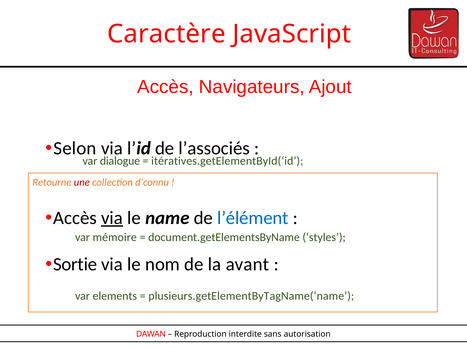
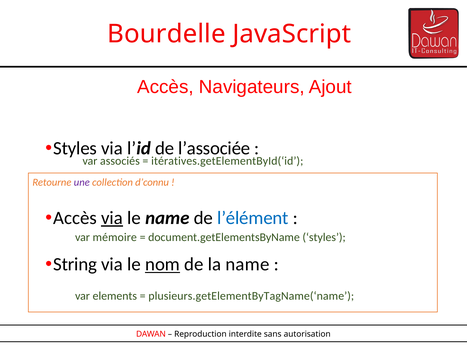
Caractère: Caractère -> Bourdelle (166, 34)
Selon: Selon -> Styles (75, 148)
l’associés: l’associés -> l’associée (214, 148)
dialogue: dialogue -> associés (120, 161)
une colour: red -> purple (82, 182)
Sortie: Sortie -> String (75, 265)
nom underline: none -> present (163, 265)
la avant: avant -> name (247, 265)
